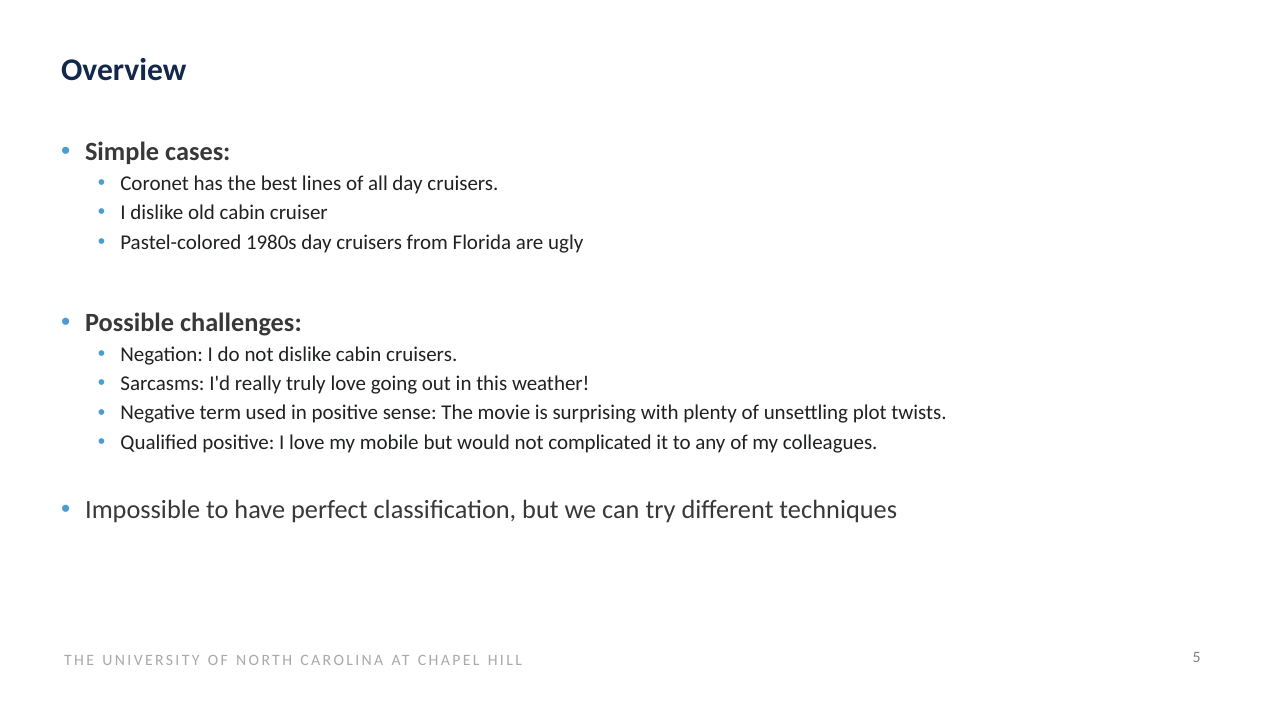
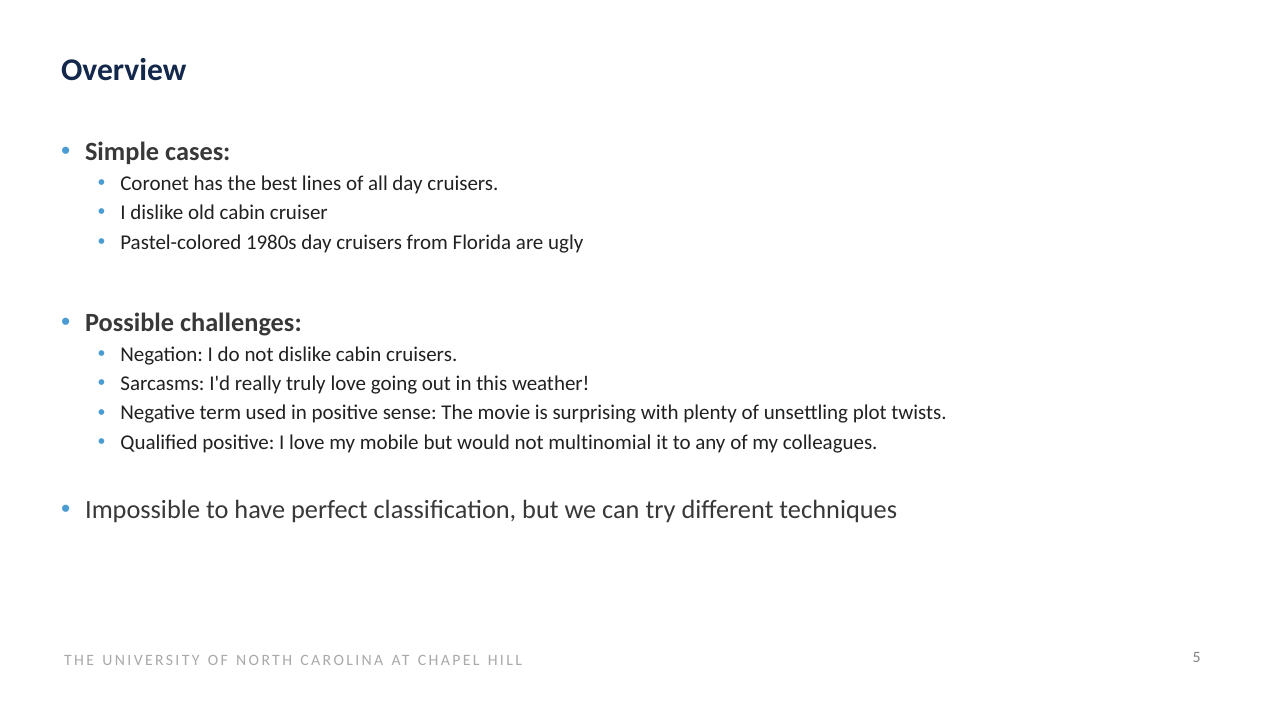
complicated: complicated -> multinomial (600, 442)
